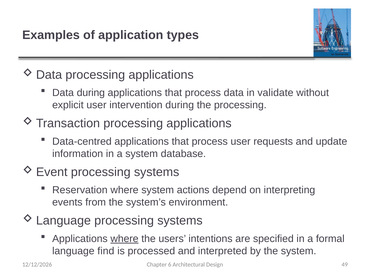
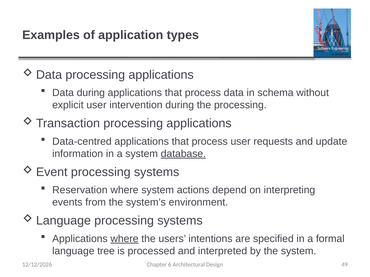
validate: validate -> schema (275, 93)
database underline: none -> present (183, 154)
find: find -> tree (106, 251)
